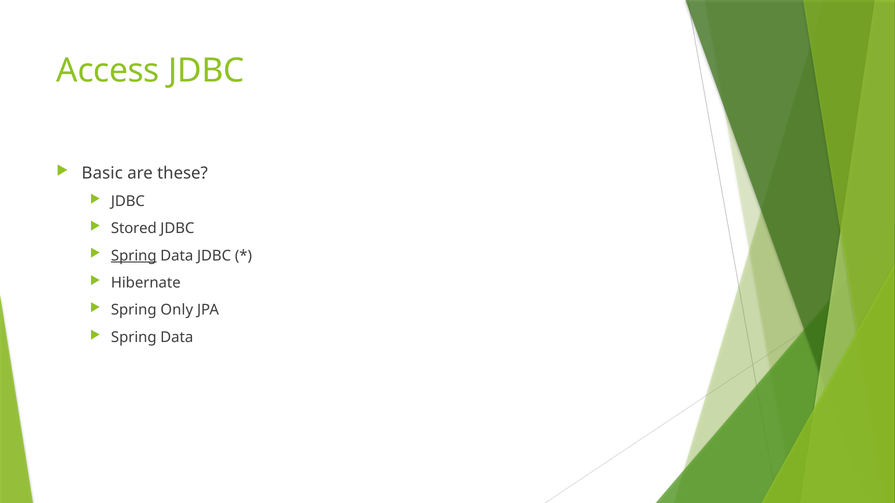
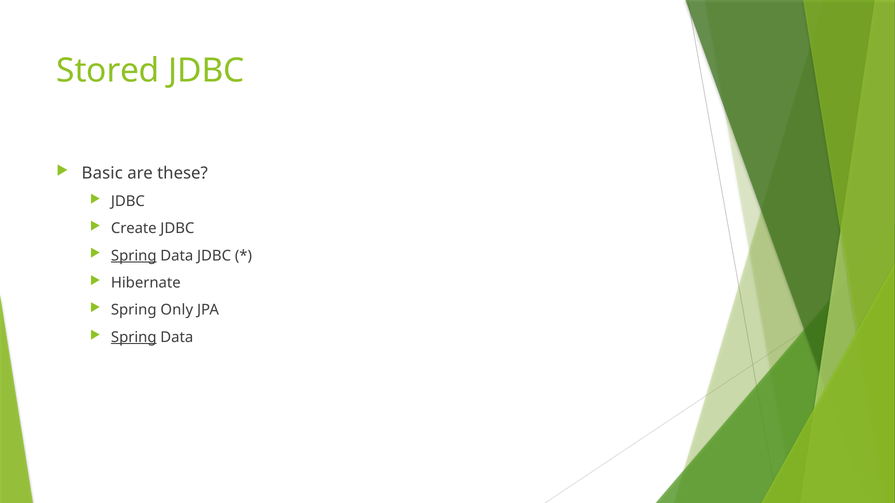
Access: Access -> Stored (108, 71)
Stored: Stored -> Create (134, 229)
Spring underline: none -> present (134, 338)
